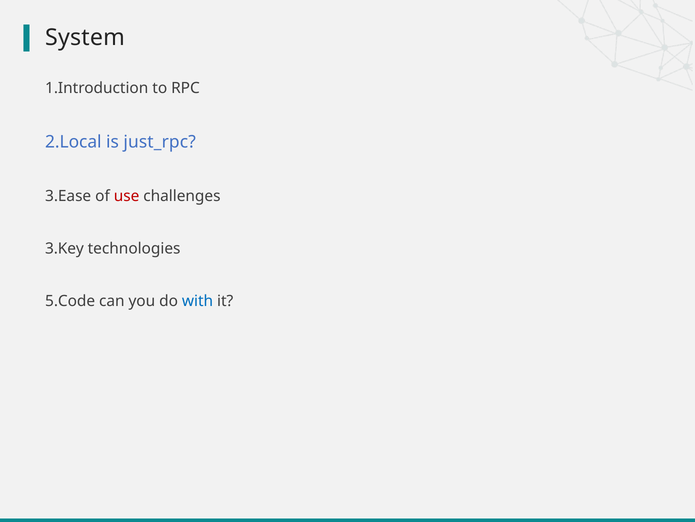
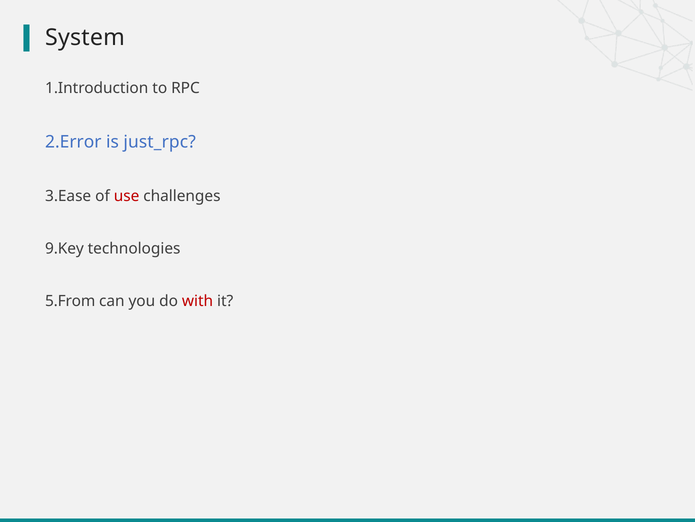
2.Local: 2.Local -> 2.Error (73, 142)
3.Key: 3.Key -> 9.Key (64, 248)
5.Code: 5.Code -> 5.From (70, 301)
with colour: blue -> red (198, 301)
